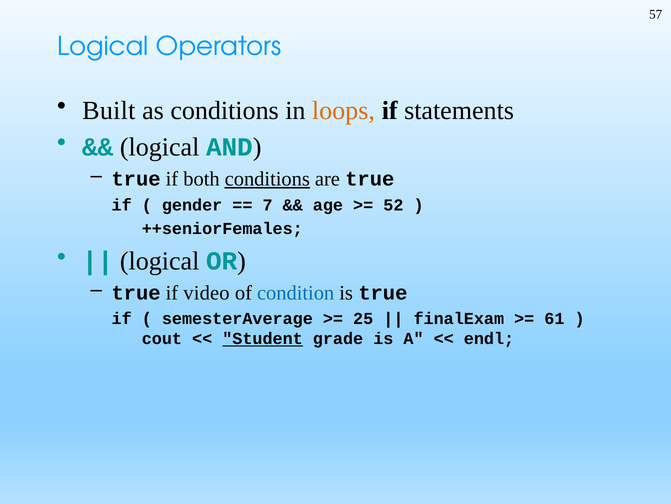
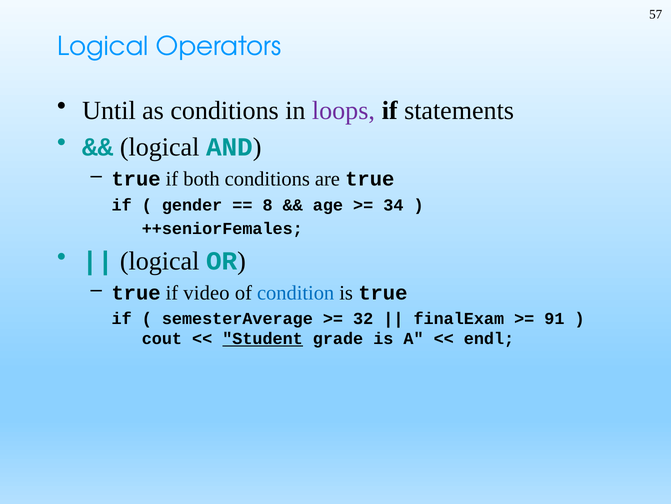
Built: Built -> Until (109, 110)
loops colour: orange -> purple (343, 110)
conditions underline: present -> none (267, 179)
7: 7 -> 8 (268, 205)
52: 52 -> 34 (393, 205)
25: 25 -> 32 (363, 318)
61: 61 -> 91 (554, 318)
